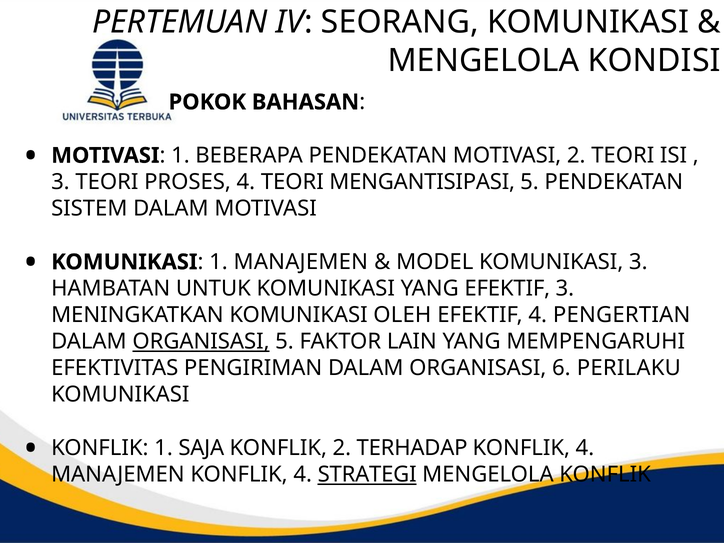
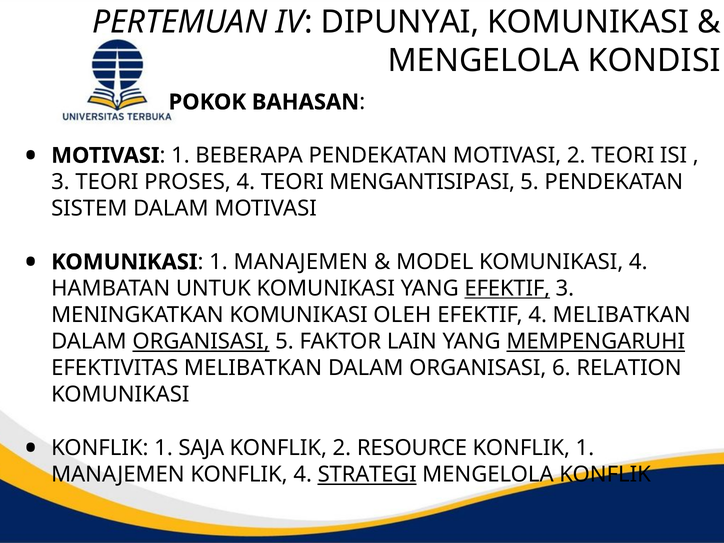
SEORANG: SEORANG -> DIPUNYAI (400, 22)
KOMUNIKASI 3: 3 -> 4 (638, 262)
EFEKTIF underline: none -> present (507, 289)
4 PENGERTIAN: PENGERTIAN -> MELIBATKAN (622, 315)
MEMPENGARUHI underline: none -> present (596, 342)
EFEKTIVITAS PENGIRIMAN: PENGIRIMAN -> MELIBATKAN (253, 368)
PERILAKU: PERILAKU -> RELATION (629, 368)
TERHADAP: TERHADAP -> RESOURCE (412, 448)
4: 4 -> 1 (585, 448)
